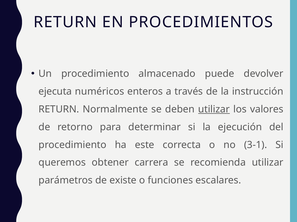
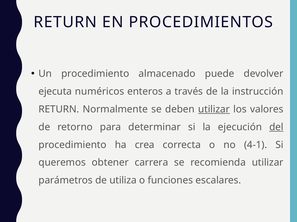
del underline: none -> present (276, 127)
este: este -> crea (145, 145)
3-1: 3-1 -> 4-1 (256, 145)
existe: existe -> utiliza (123, 181)
